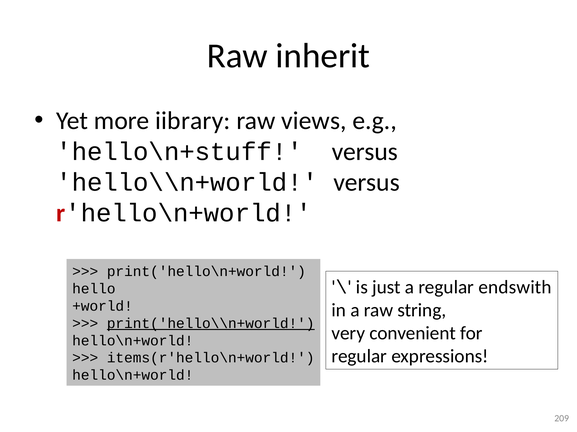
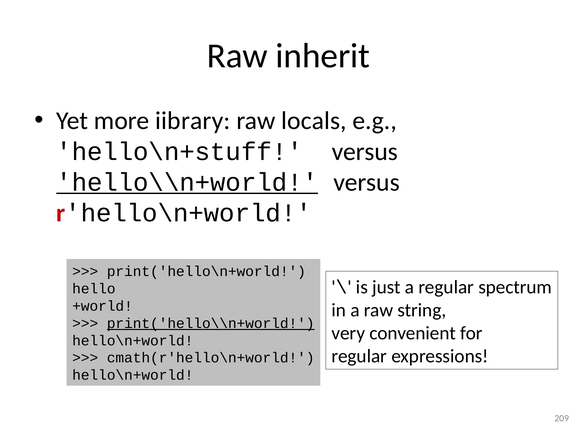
views: views -> locals (314, 121)
hello\\n+world underline: none -> present (187, 183)
endswith: endswith -> spectrum (515, 288)
items(r'hello\n+world: items(r'hello\n+world -> cmath(r'hello\n+world (211, 358)
